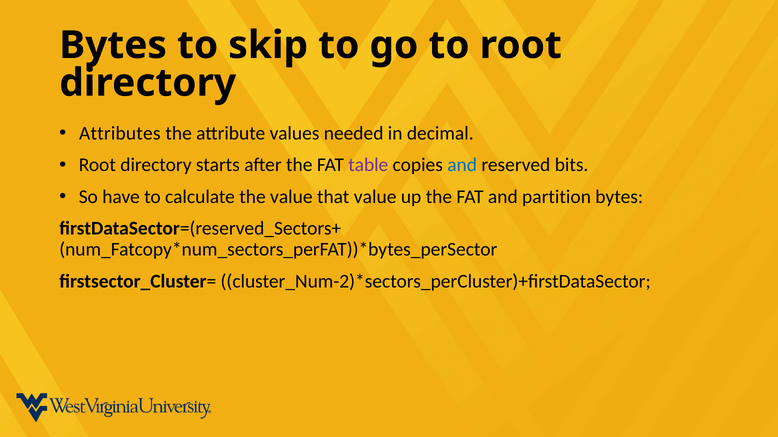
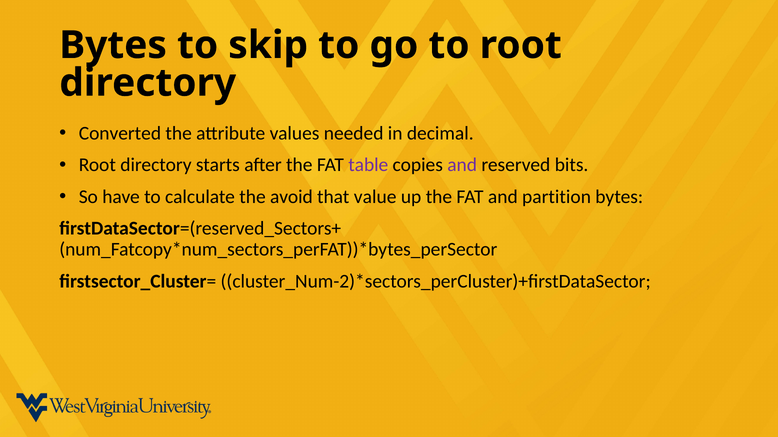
Attributes: Attributes -> Converted (120, 133)
and colour: blue -> purple (462, 165)
the value: value -> avoid (291, 197)
